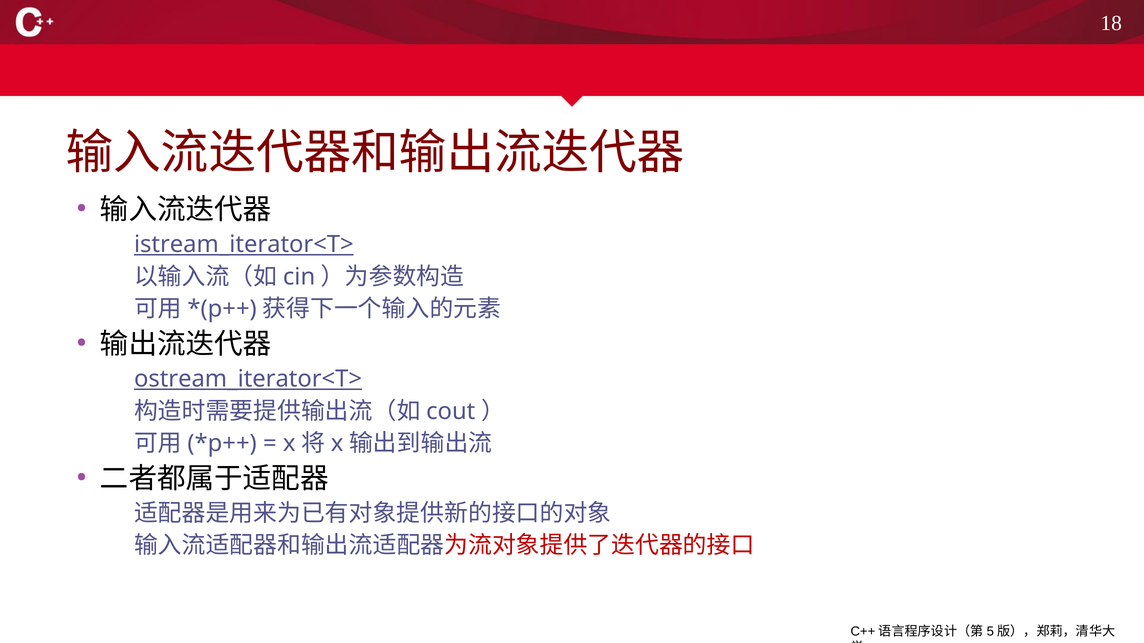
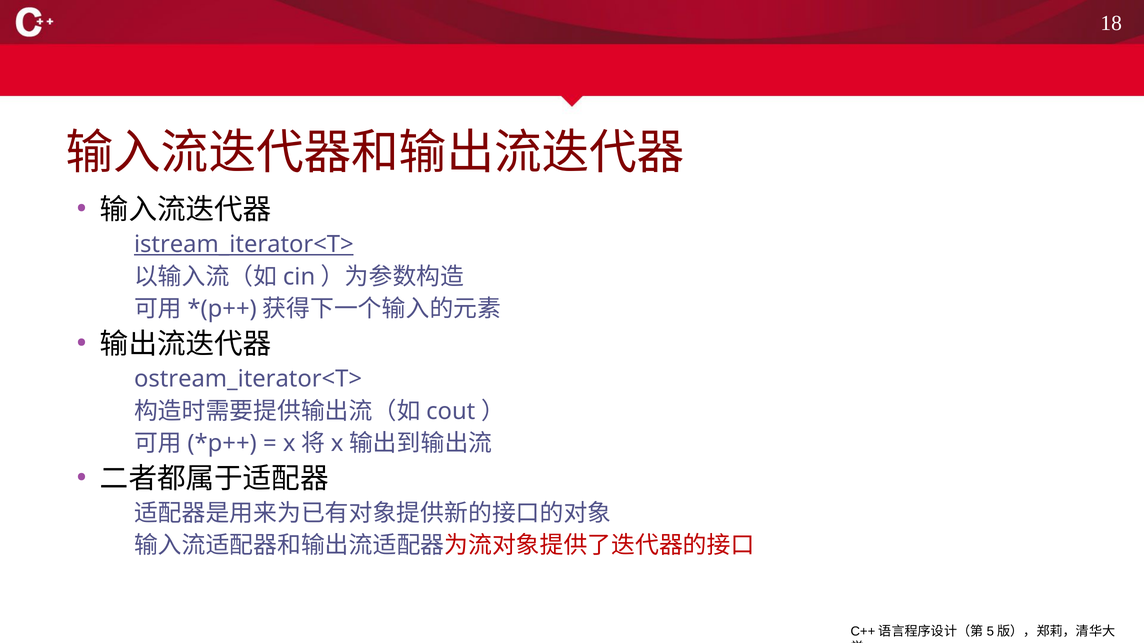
ostream_iterator<T> underline: present -> none (248, 379)
